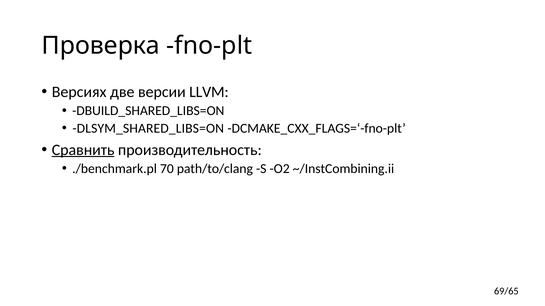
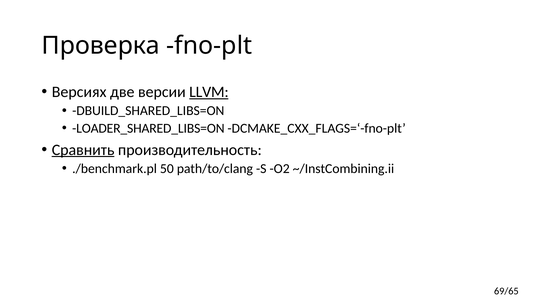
LLVM underline: none -> present (209, 92)
DLSYM_SHARED_LIBS=ON: DLSYM_SHARED_LIBS=ON -> LOADER_SHARED_LIBS=ON (148, 128)
70: 70 -> 50 (167, 169)
